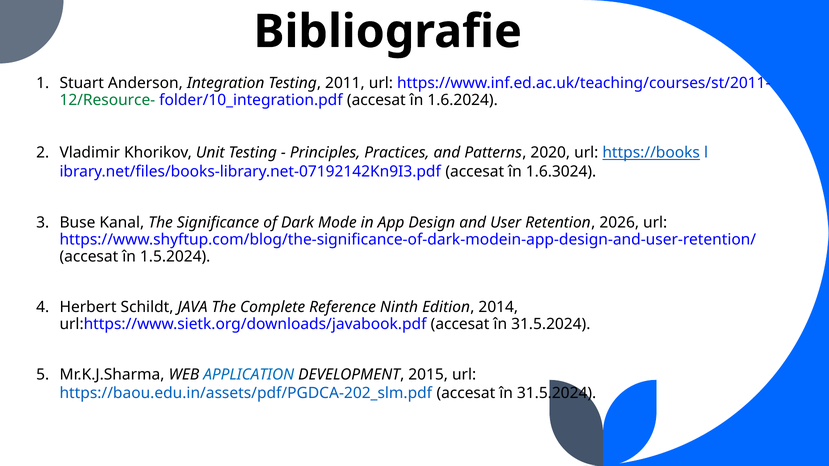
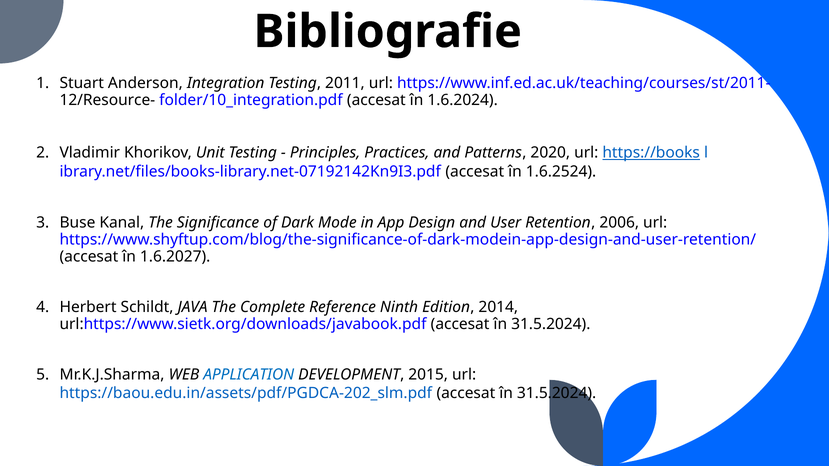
12/Resource- colour: green -> black (107, 100)
1.6.3024: 1.6.3024 -> 1.6.2524 (561, 172)
2026: 2026 -> 2006 (619, 223)
1.5.2024: 1.5.2024 -> 1.6.2027 (175, 257)
